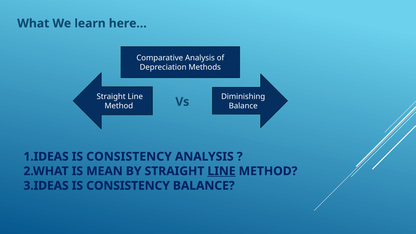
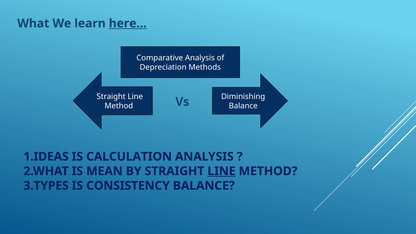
here… underline: none -> present (128, 23)
CONSISTENCY: CONSISTENCY -> CALCULATION (129, 157)
3.IDEAS: 3.IDEAS -> 3.TYPES (46, 186)
